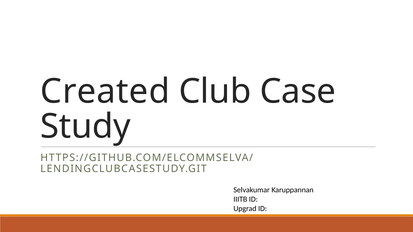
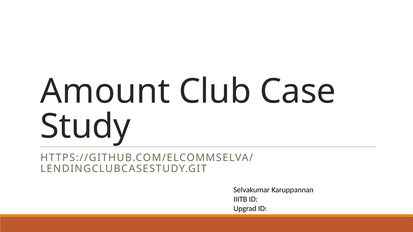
Created: Created -> Amount (105, 91)
